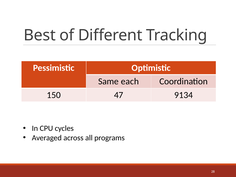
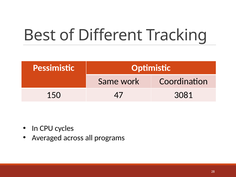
each: each -> work (130, 81)
9134: 9134 -> 3081 (184, 95)
